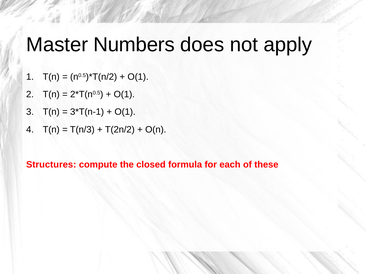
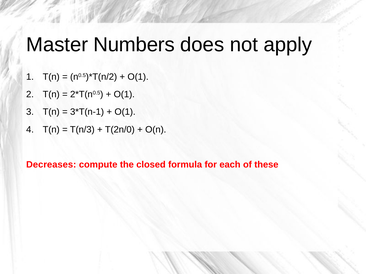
T(2n/2: T(2n/2 -> T(2n/0 (120, 130)
Structures: Structures -> Decreases (51, 165)
